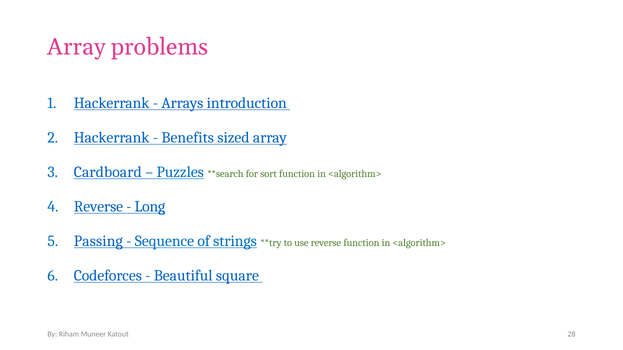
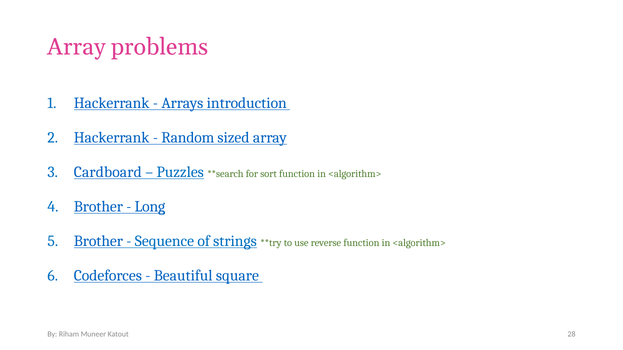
Benefits: Benefits -> Random (188, 138)
Reverse: Reverse -> Brother (98, 207)
Passing: Passing -> Brother (98, 241)
